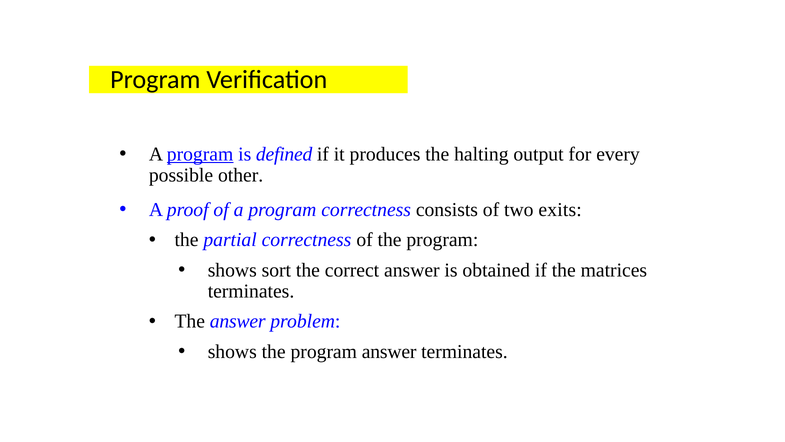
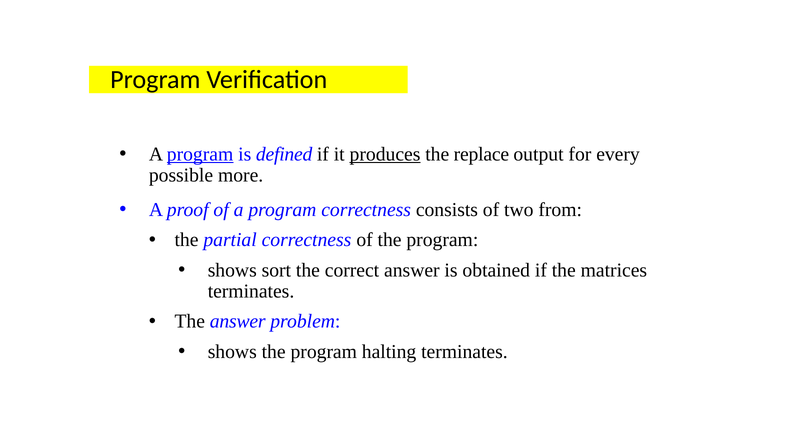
produces underline: none -> present (385, 154)
halting: halting -> replace (481, 154)
other: other -> more (241, 175)
exits: exits -> from (560, 209)
program answer: answer -> halting (389, 351)
